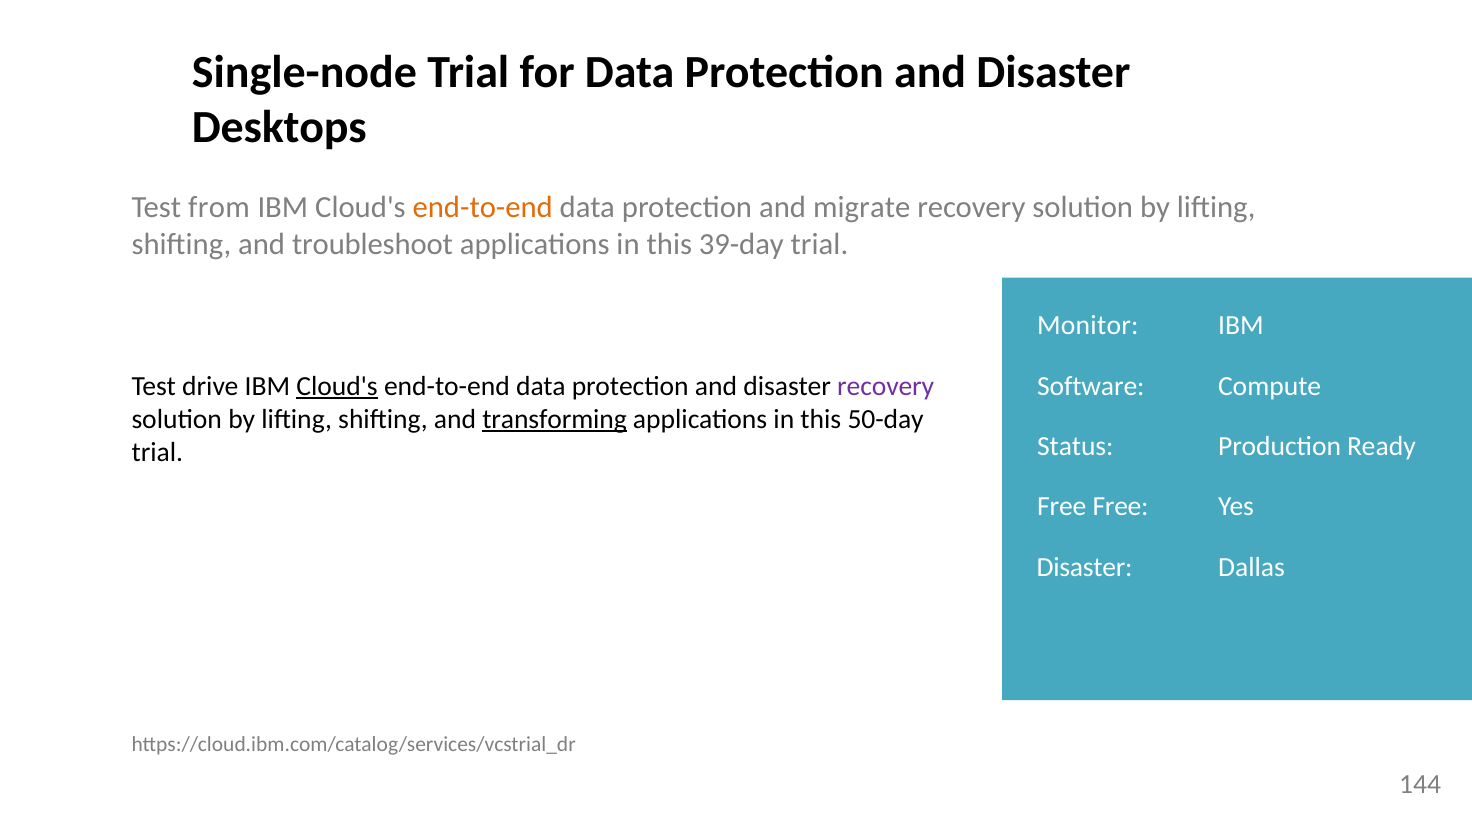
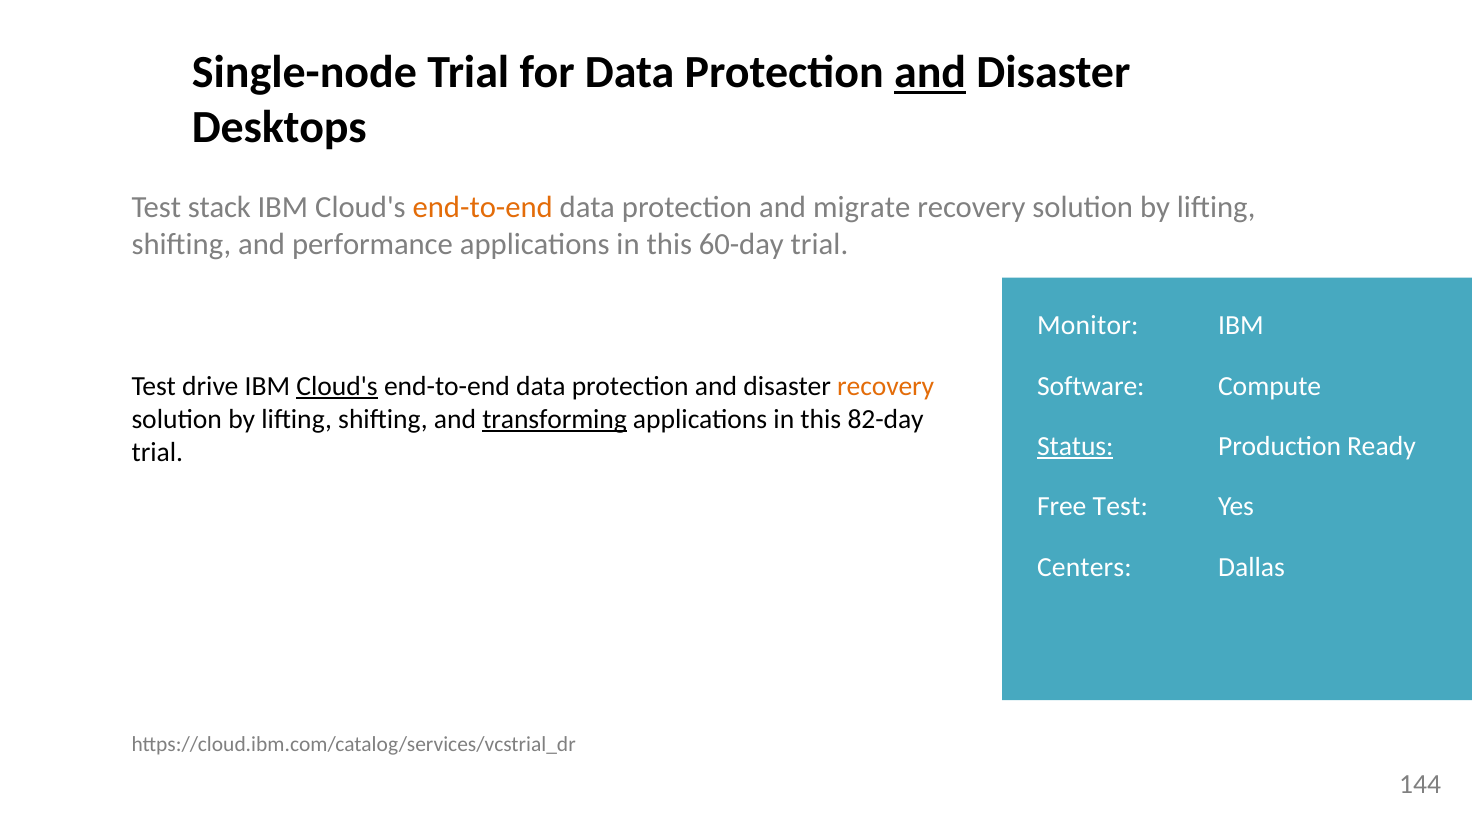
and underline: none -> present (930, 72)
from: from -> stack (219, 207)
troubleshoot: troubleshoot -> performance (372, 244)
39-day: 39-day -> 60-day (741, 244)
recovery colour: purple -> orange (886, 386)
50-day: 50-day -> 82-day (886, 419)
Status underline: none -> present (1075, 446)
Free Free: Free -> Test (1120, 507)
Disaster: Disaster -> Centers (1084, 567)
